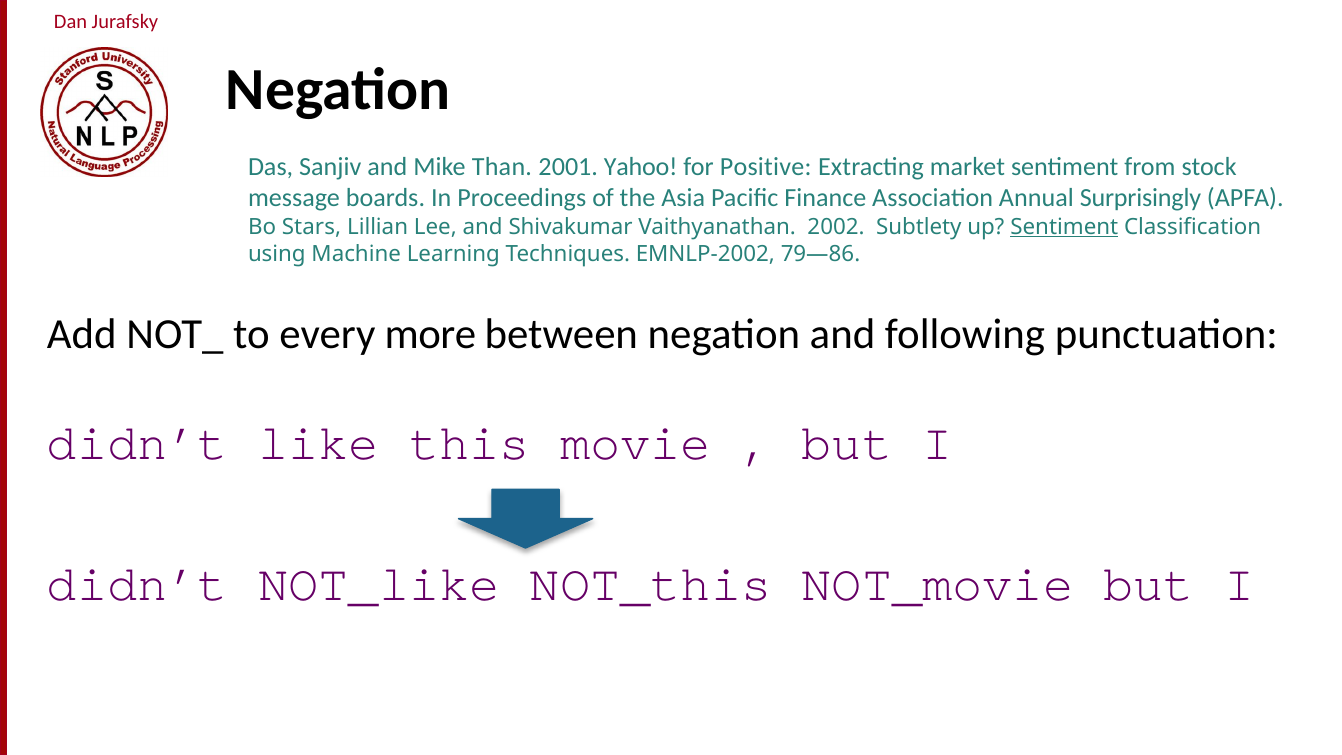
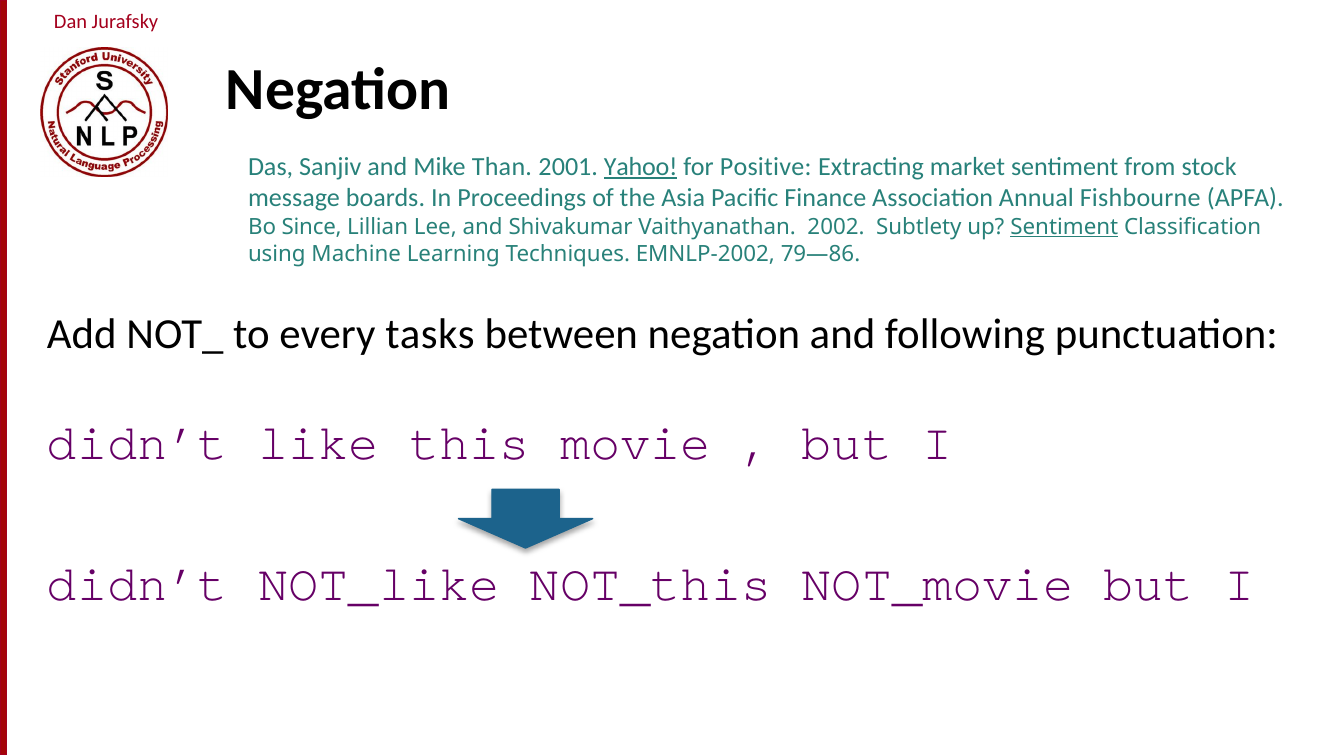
Yahoo underline: none -> present (641, 167)
Surprisingly: Surprisingly -> Fishbourne (1140, 198)
Stars: Stars -> Since (312, 227)
more: more -> tasks (430, 335)
